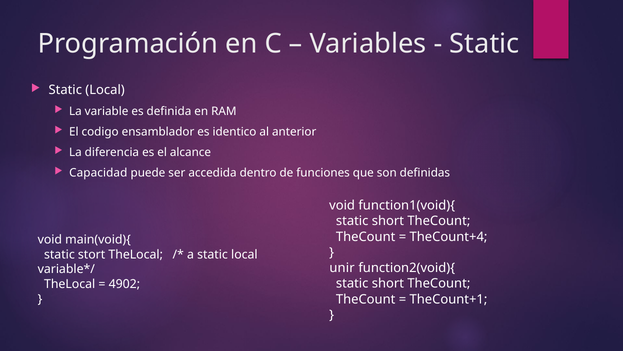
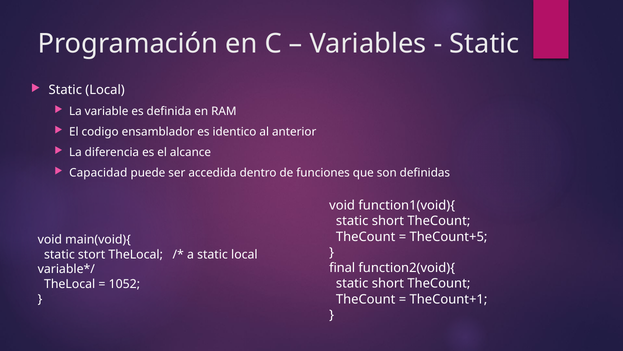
TheCount+4: TheCount+4 -> TheCount+5 (449, 236)
unir: unir -> final (342, 268)
4902: 4902 -> 1052 (124, 284)
